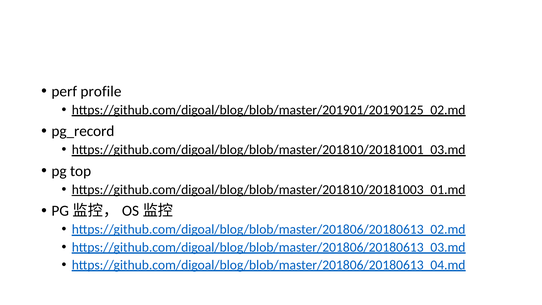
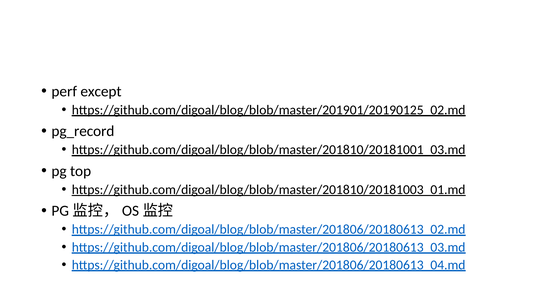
profile: profile -> except (101, 91)
